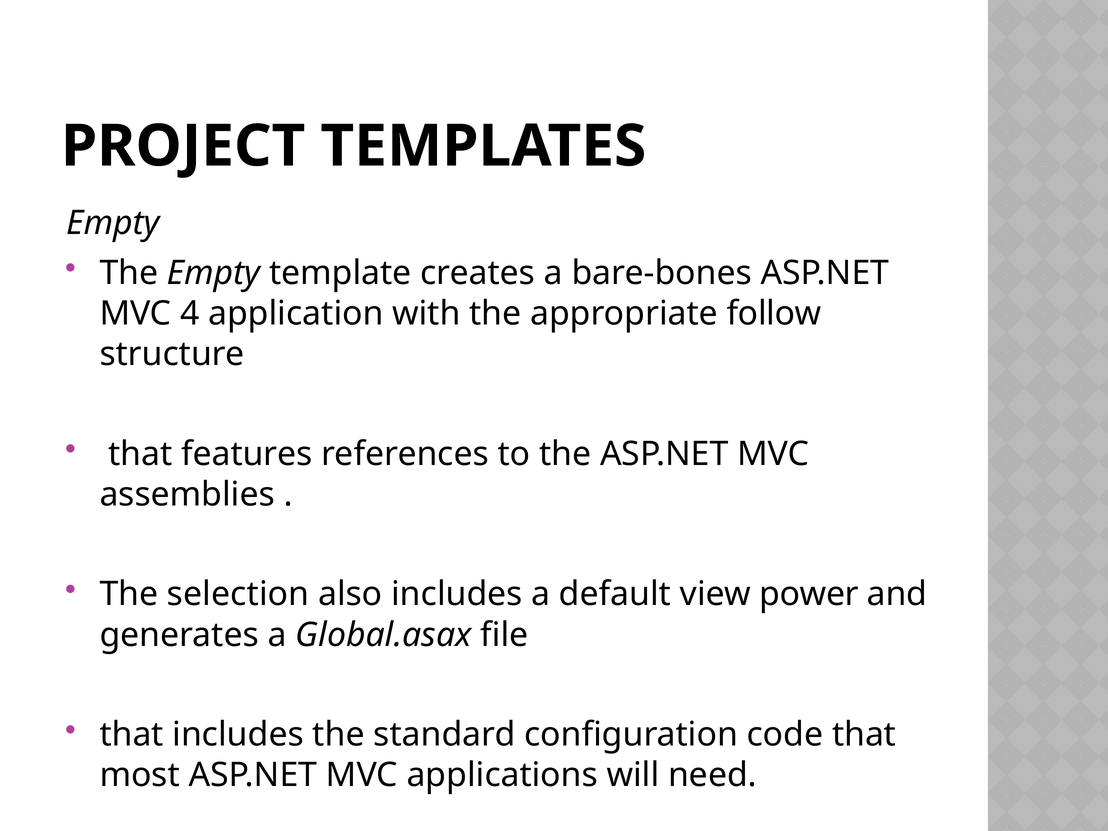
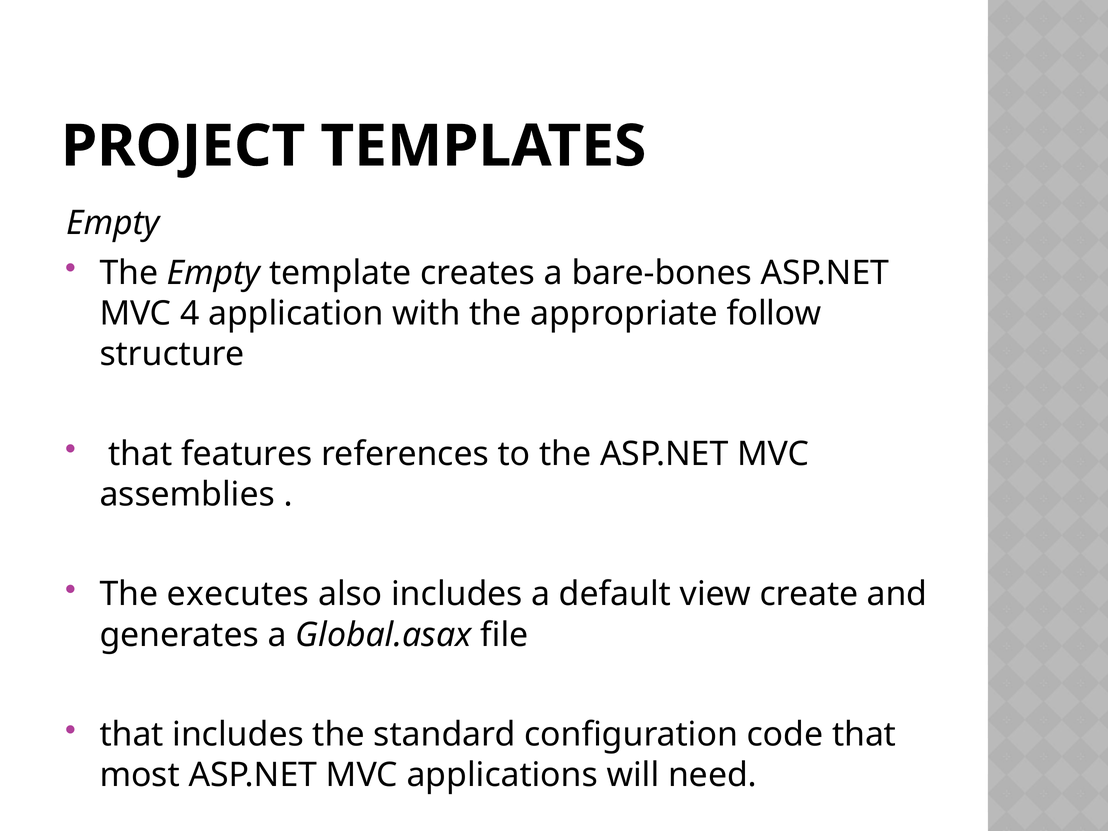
selection: selection -> executes (238, 594)
power: power -> create (809, 594)
